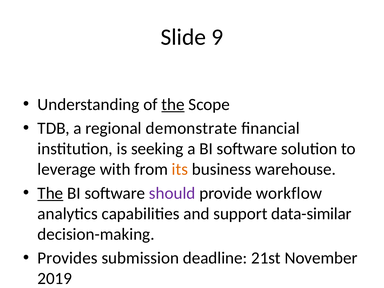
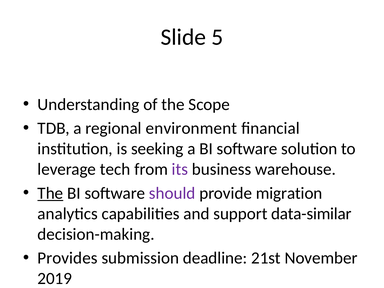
9: 9 -> 5 (217, 37)
the underline: present -> none (173, 104)
demonstrate: demonstrate -> environment (191, 128)
with: with -> tech (115, 169)
its colour: orange -> purple (180, 169)
workflow: workflow -> migration (289, 193)
